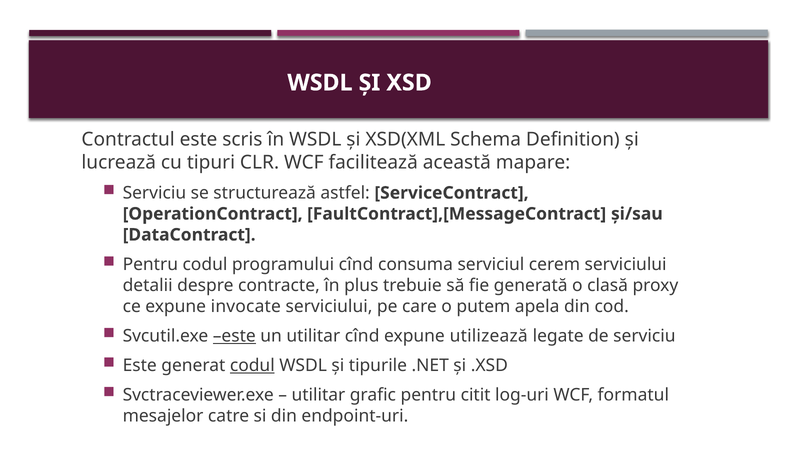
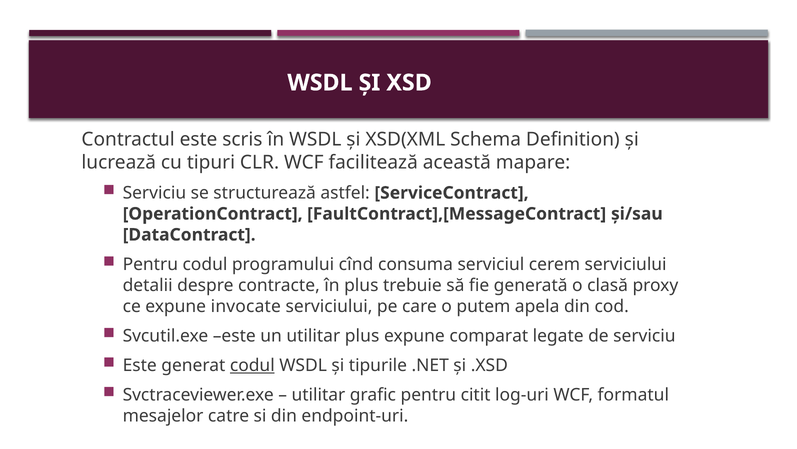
este underline: present -> none (234, 335)
utilitar cînd: cînd -> plus (362, 335)
utilizează: utilizează -> comparat (489, 335)
